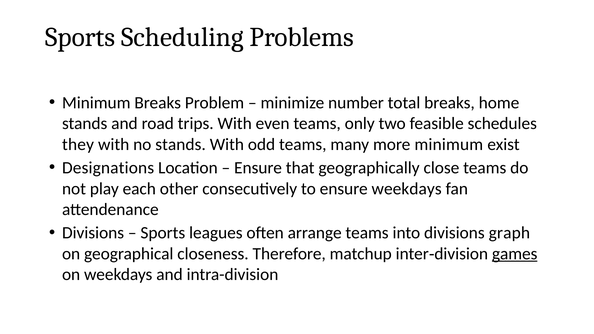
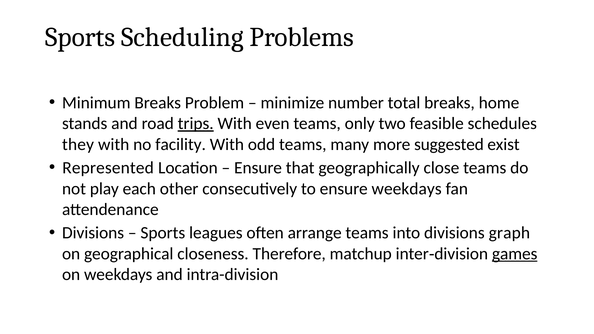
trips underline: none -> present (196, 124)
no stands: stands -> facility (181, 144)
more minimum: minimum -> suggested (449, 144)
Designations: Designations -> Represented (108, 168)
